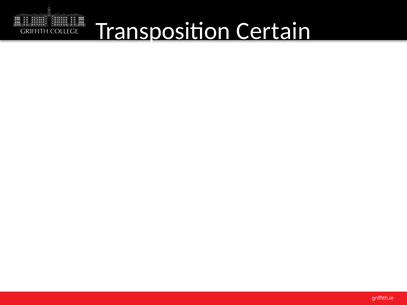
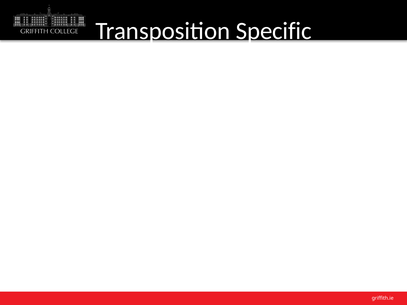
Certain: Certain -> Specific (274, 31)
